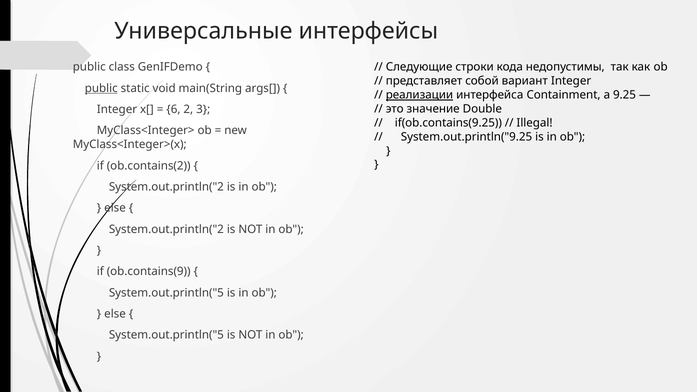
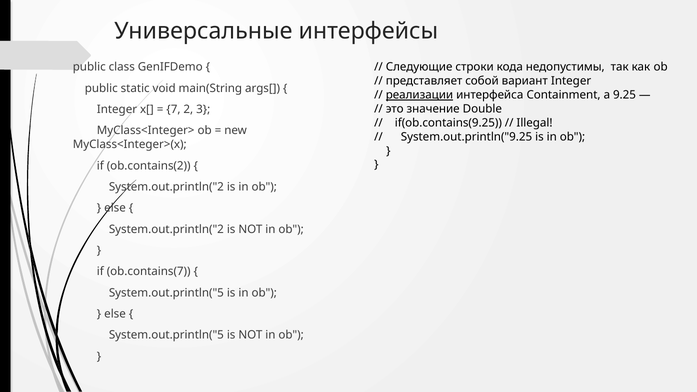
public underline: present -> none (101, 88)
6: 6 -> 7 (173, 110)
ob.contains(9: ob.contains(9 -> ob.contains(7 (149, 272)
